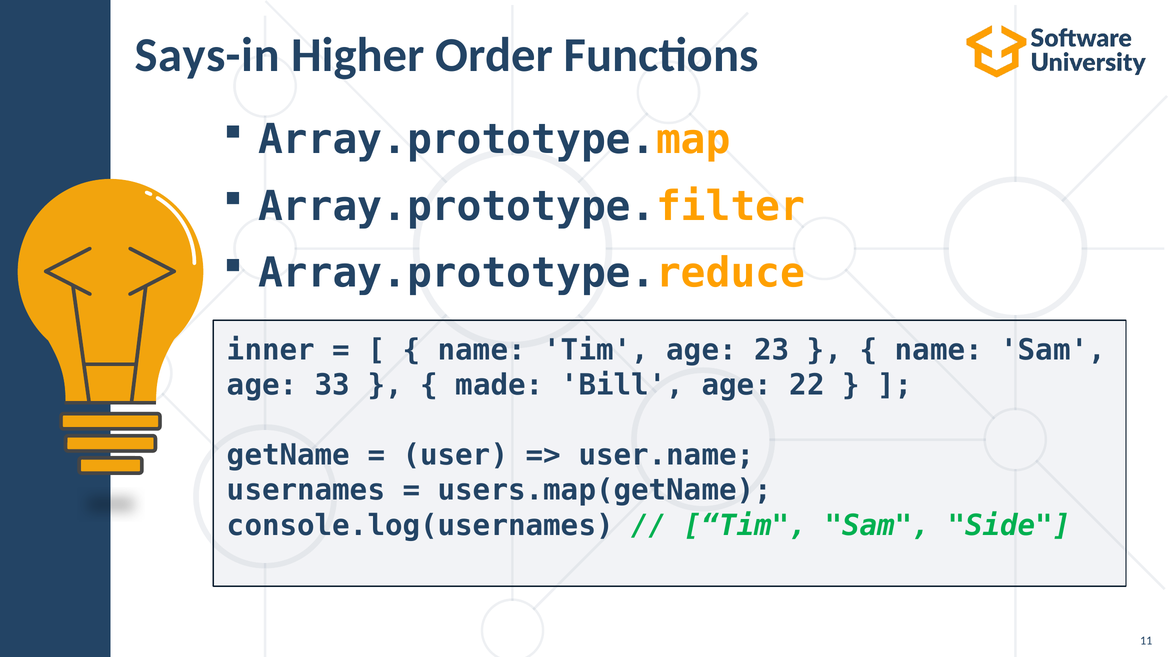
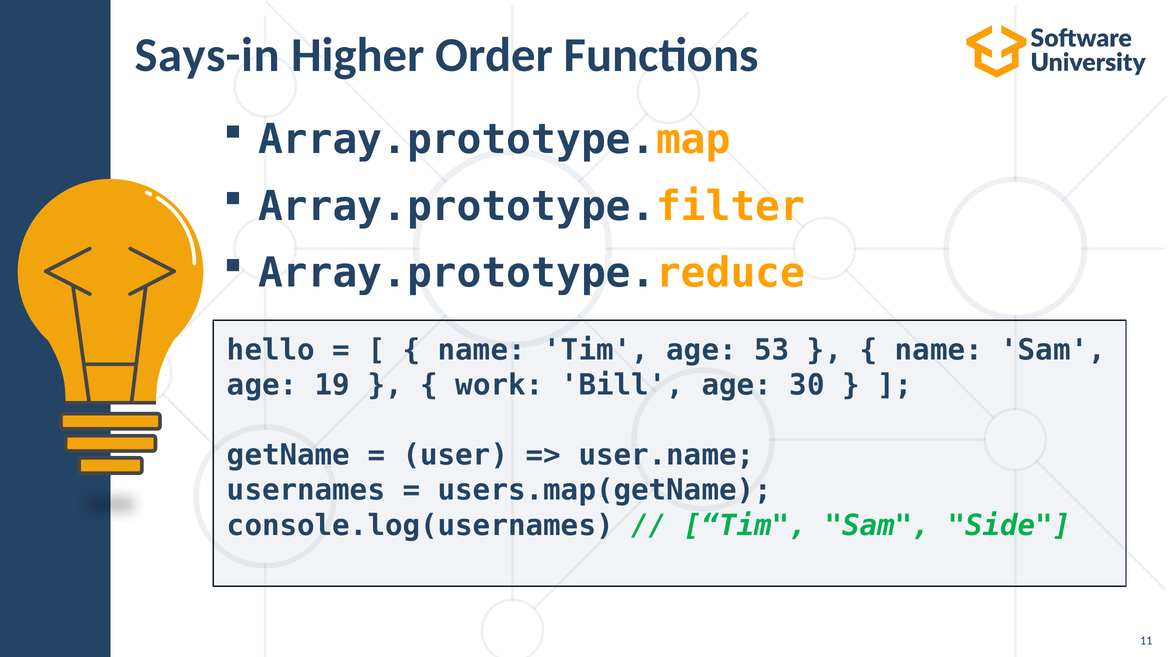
inner: inner -> hello (271, 350)
23: 23 -> 53 (772, 350)
33: 33 -> 19 (332, 385)
made: made -> work (499, 385)
22: 22 -> 30 (807, 385)
